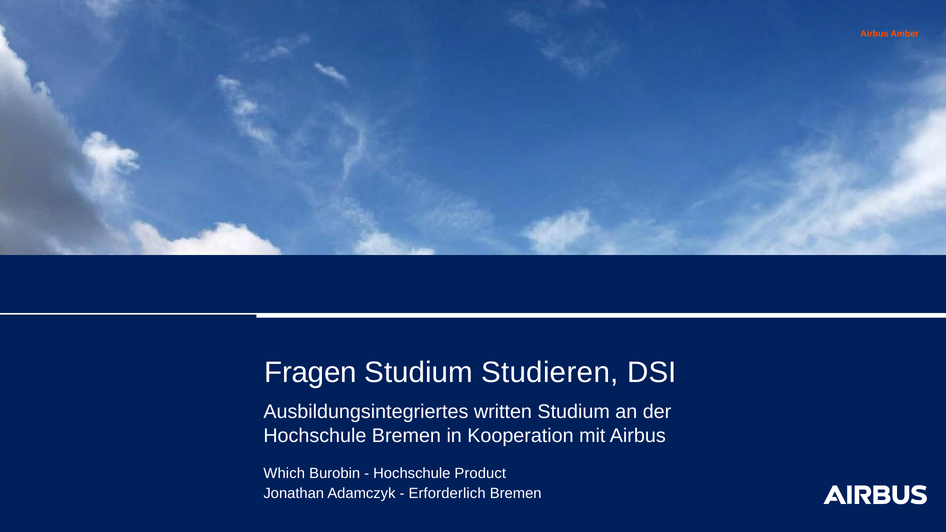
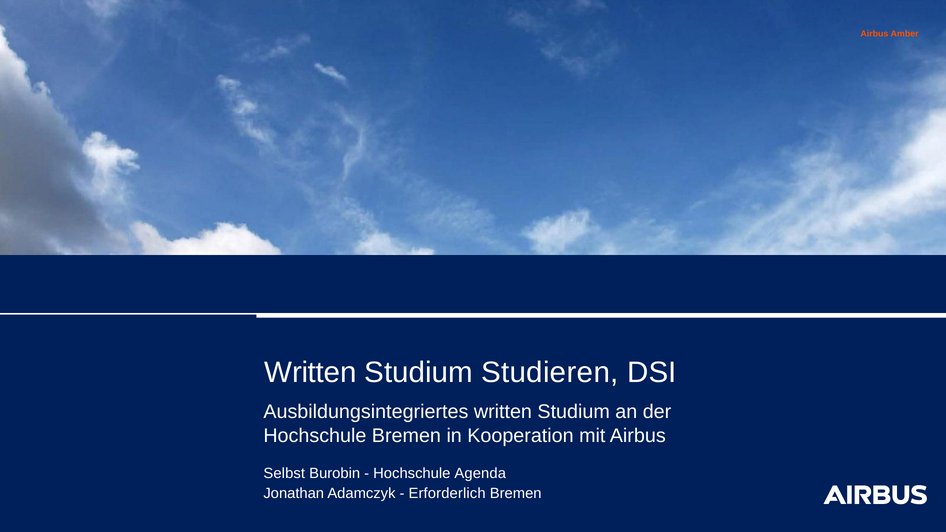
Fragen: Fragen -> Written (310, 372)
Which: Which -> Selbst (284, 474)
Product: Product -> Agenda (480, 474)
